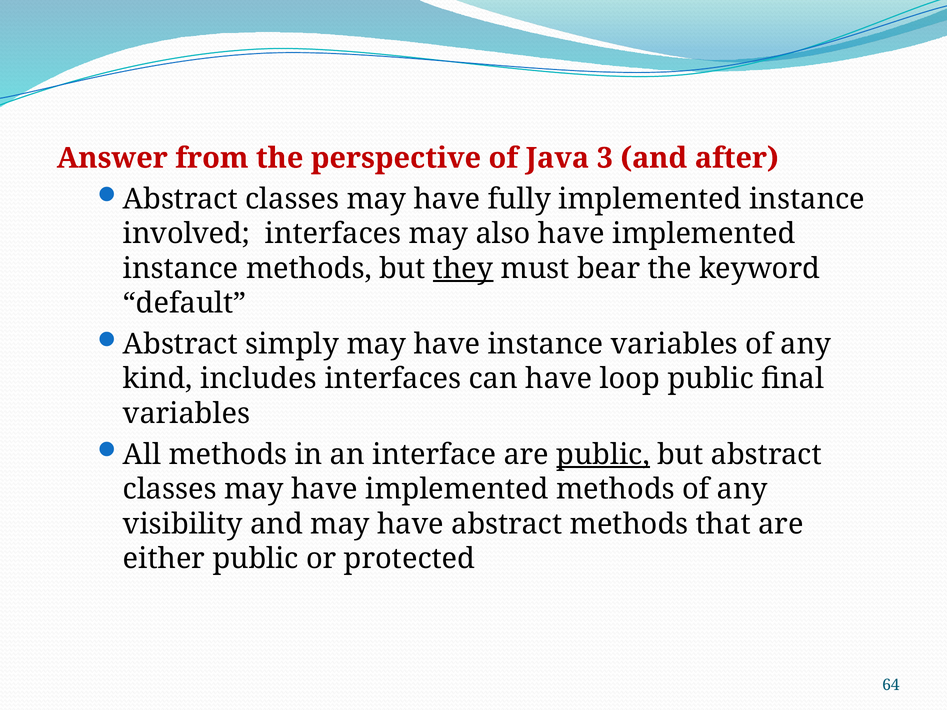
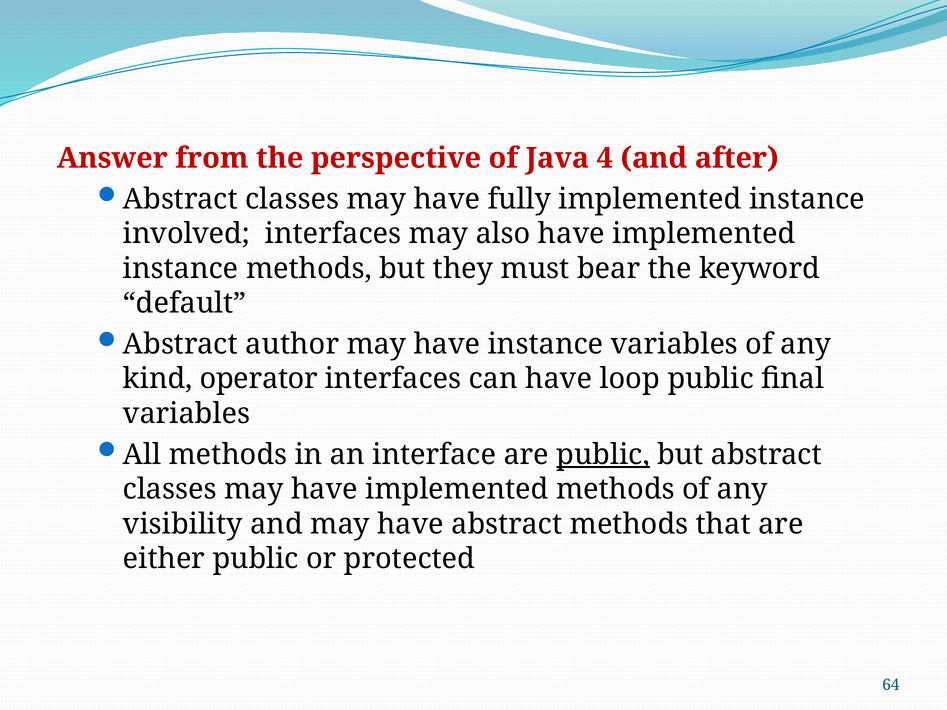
3: 3 -> 4 (605, 158)
they underline: present -> none (463, 269)
simply: simply -> author (292, 344)
includes: includes -> operator (259, 379)
